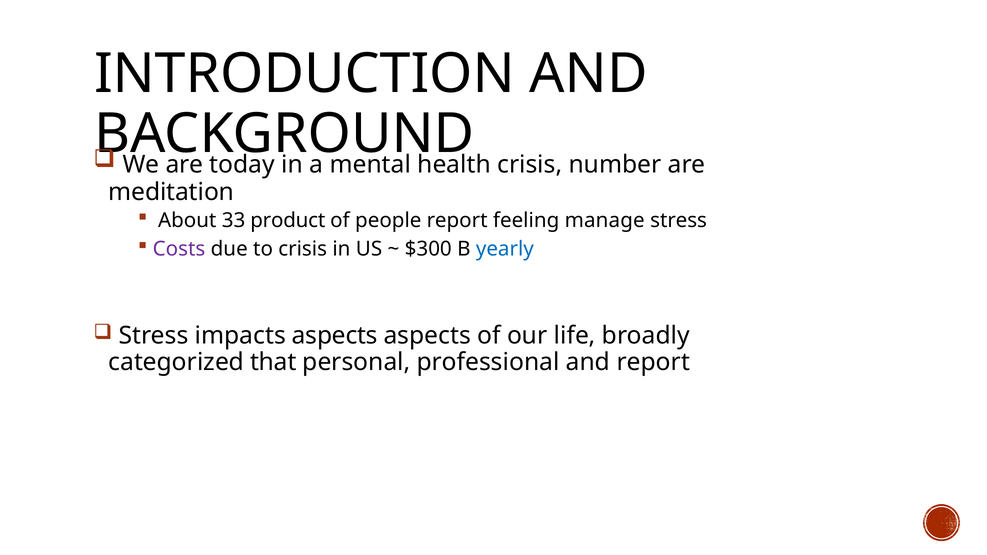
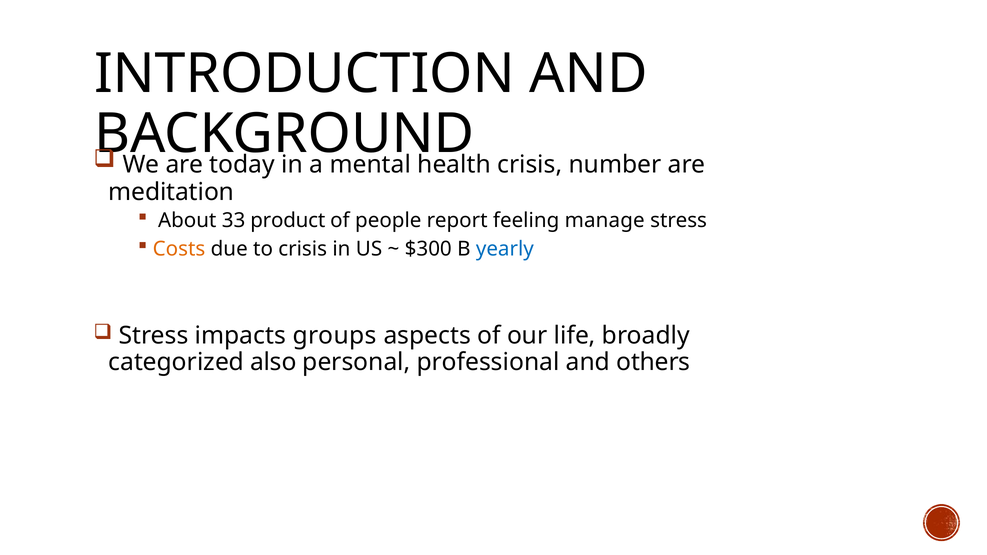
Costs colour: purple -> orange (179, 249)
impacts aspects: aspects -> groups (335, 336)
that: that -> also (273, 362)
and report: report -> others (653, 362)
